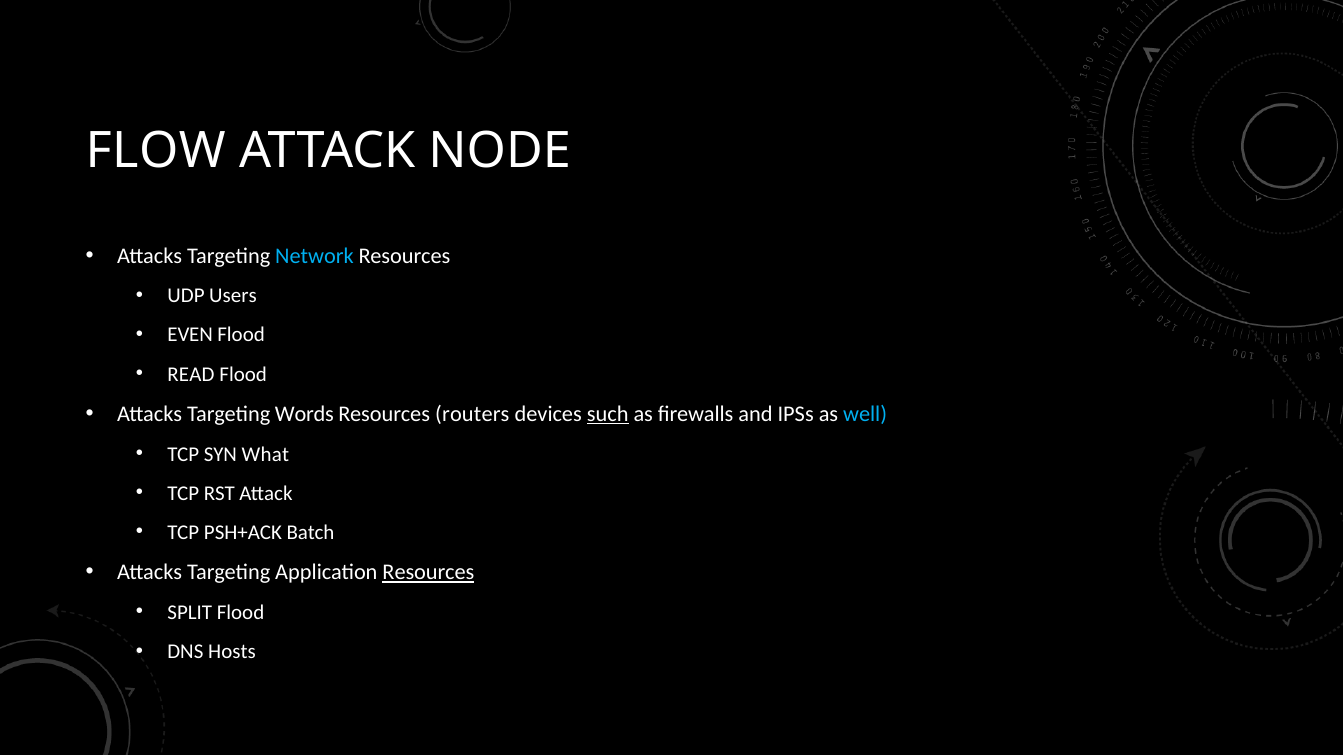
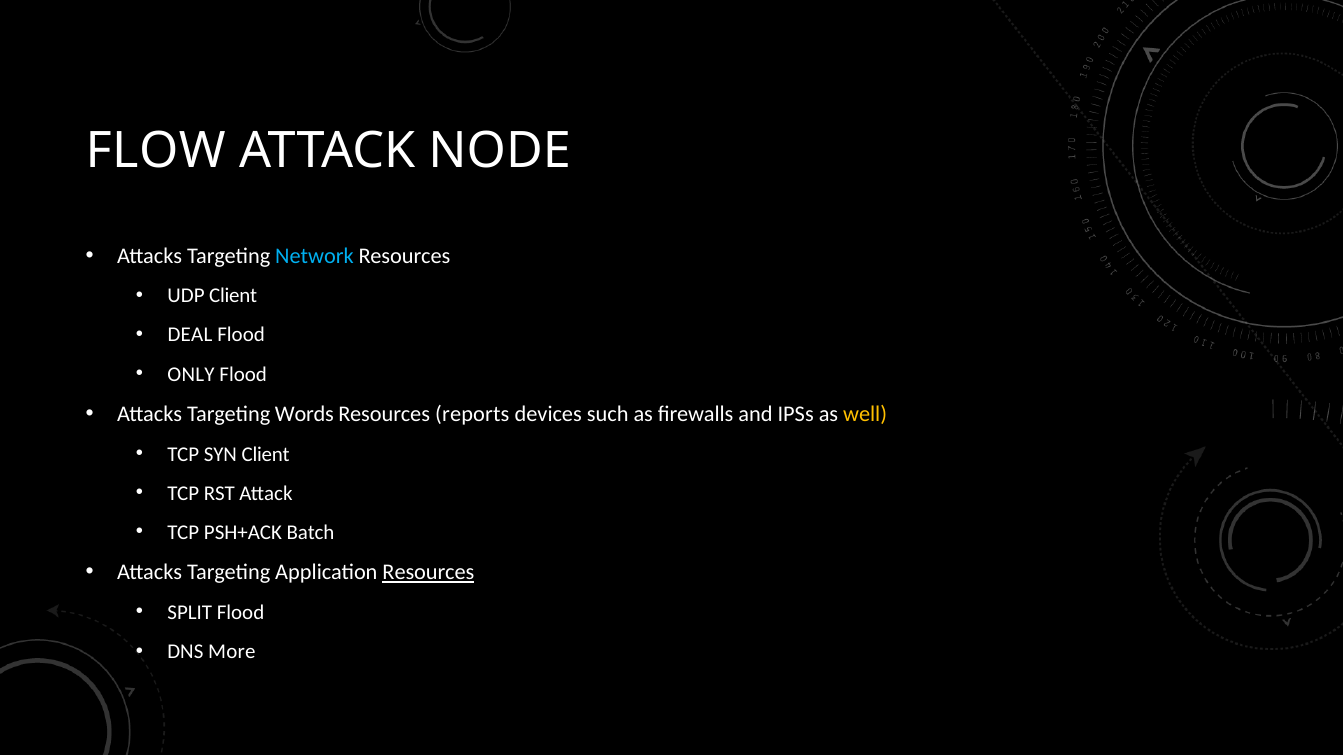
UDP Users: Users -> Client (233, 296)
EVEN: EVEN -> DEAL (190, 335)
READ: READ -> ONLY (191, 374)
routers: routers -> reports (472, 414)
such underline: present -> none (608, 414)
well colour: light blue -> yellow (865, 414)
SYN What: What -> Client (266, 454)
Hosts: Hosts -> More (232, 652)
